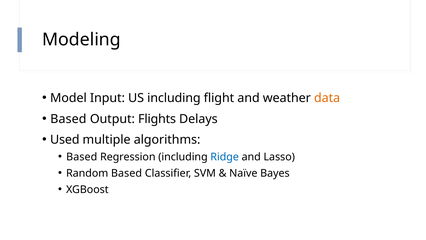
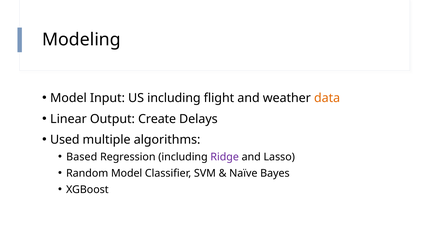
Based: Based -> Linear (68, 119)
Flights: Flights -> Create (157, 119)
Ridge colour: blue -> purple (225, 157)
Random Based: Based -> Model (127, 173)
